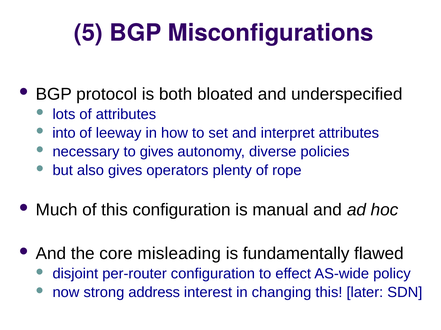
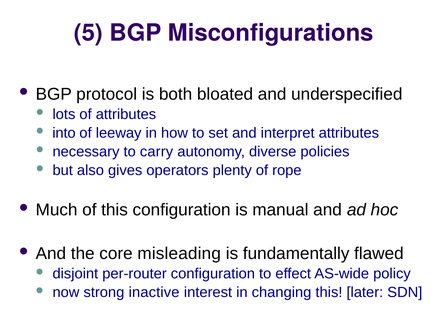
to gives: gives -> carry (157, 152)
address: address -> inactive (154, 293)
